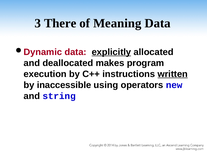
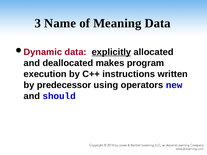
There: There -> Name (60, 23)
written underline: present -> none (173, 74)
inaccessible: inaccessible -> predecessor (64, 85)
string: string -> should (59, 96)
